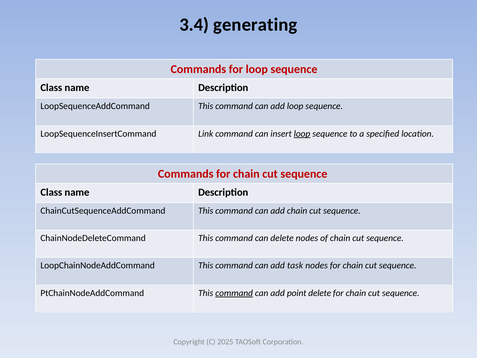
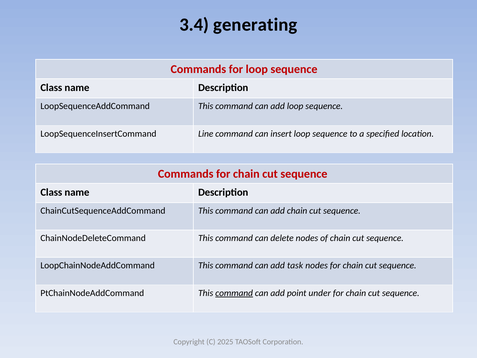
Link: Link -> Line (206, 134)
loop underline: present -> none (302, 134)
point delete: delete -> under (320, 293)
